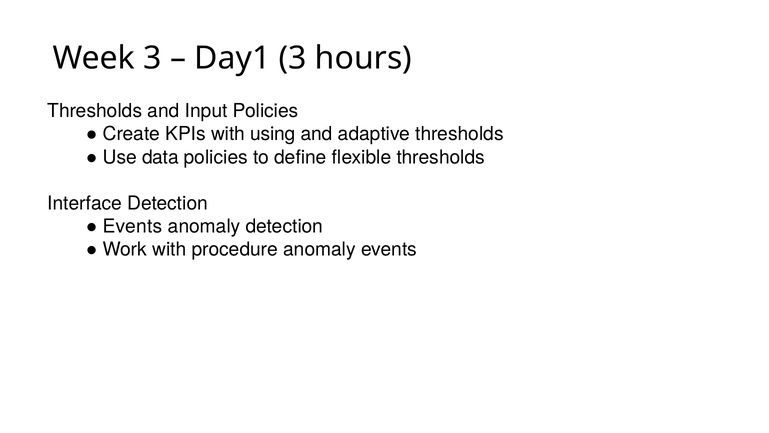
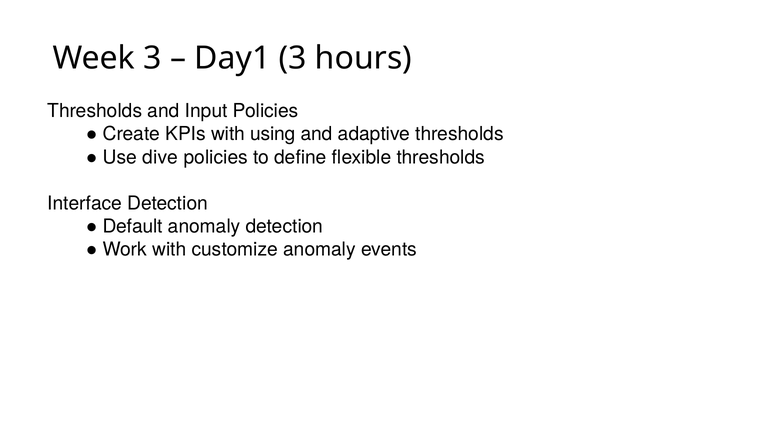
data: data -> dive (160, 157)
Events: Events -> Default (133, 226)
procedure: procedure -> customize (235, 249)
